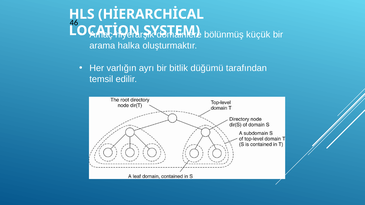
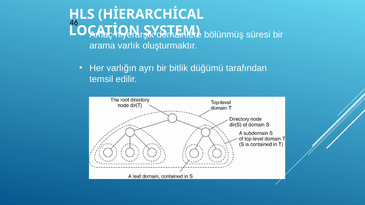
küçük: küçük -> süresi (258, 35)
halka: halka -> varlık (129, 46)
